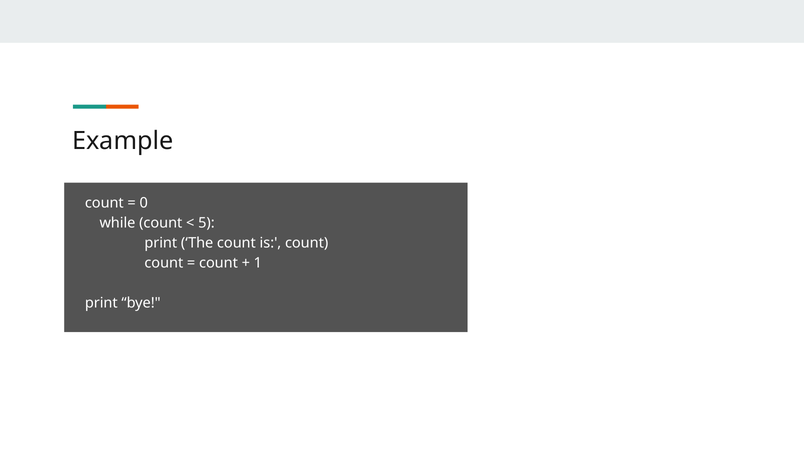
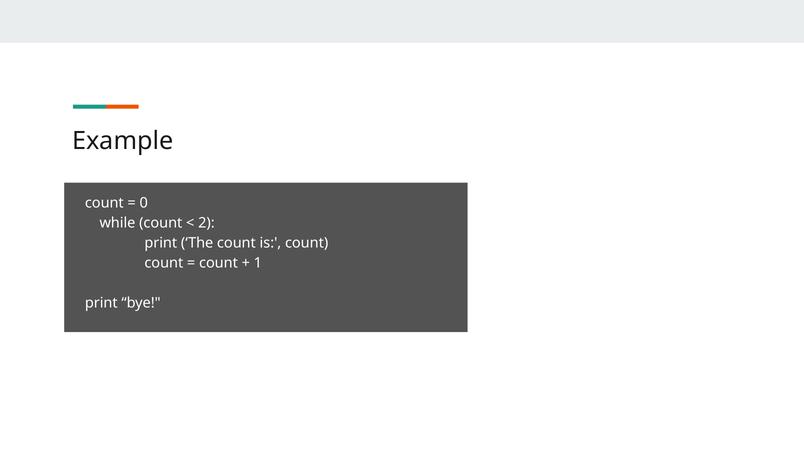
5: 5 -> 2 (206, 223)
